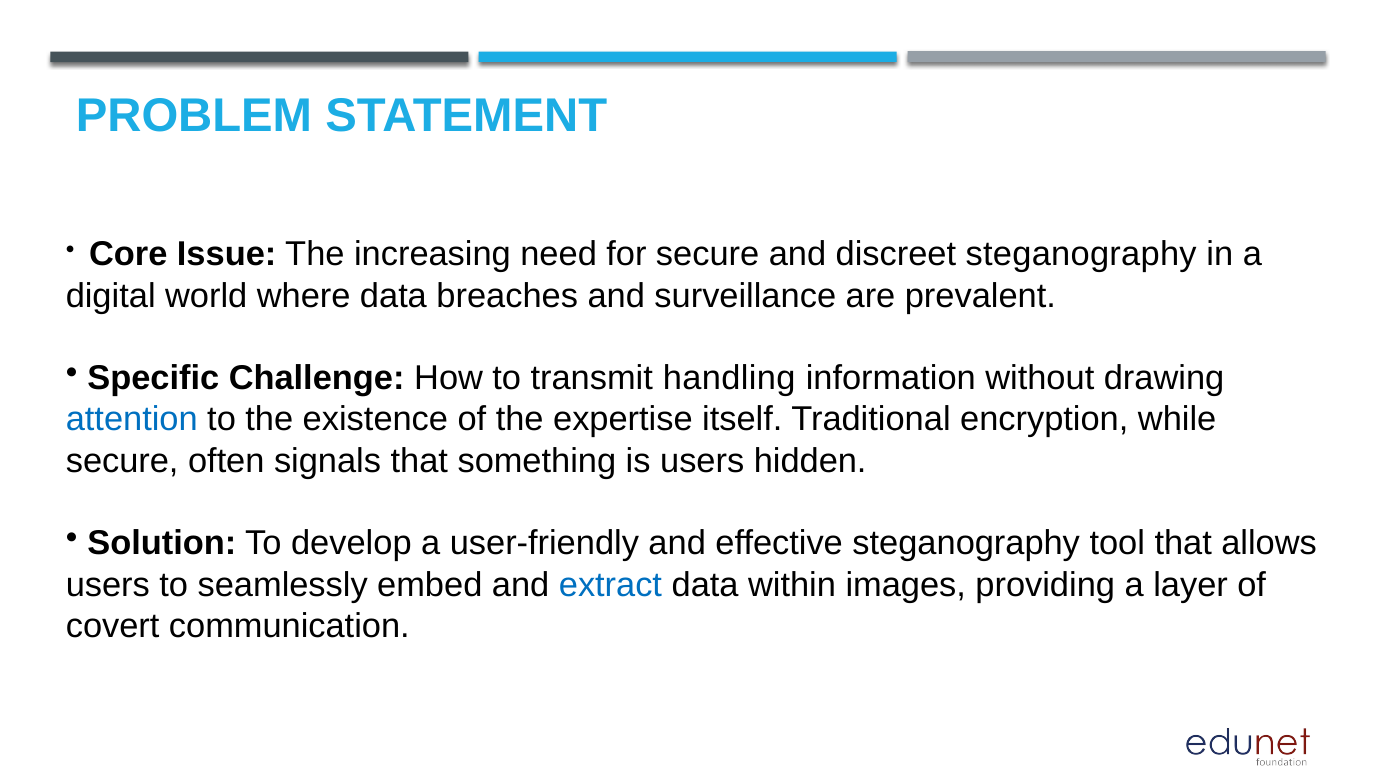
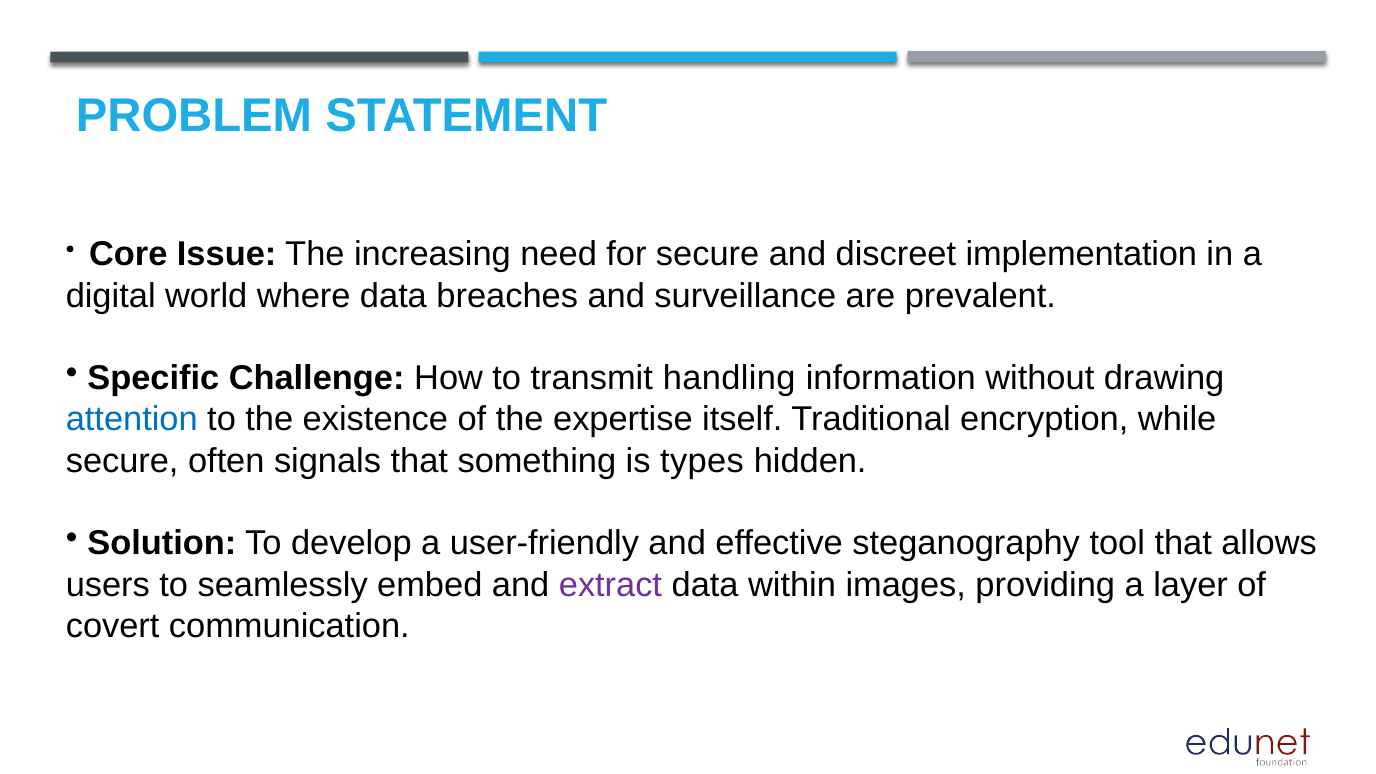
discreet steganography: steganography -> implementation (1081, 254)
is users: users -> types (702, 461)
extract colour: blue -> purple (610, 585)
